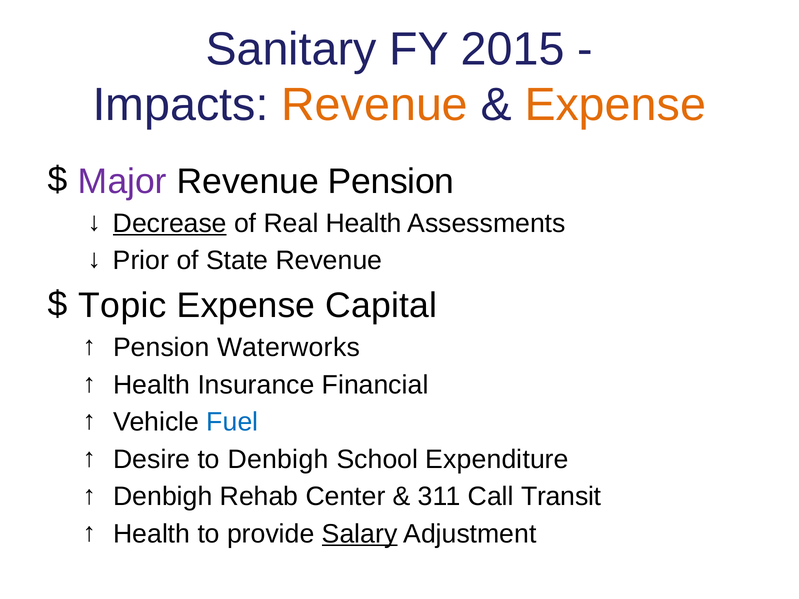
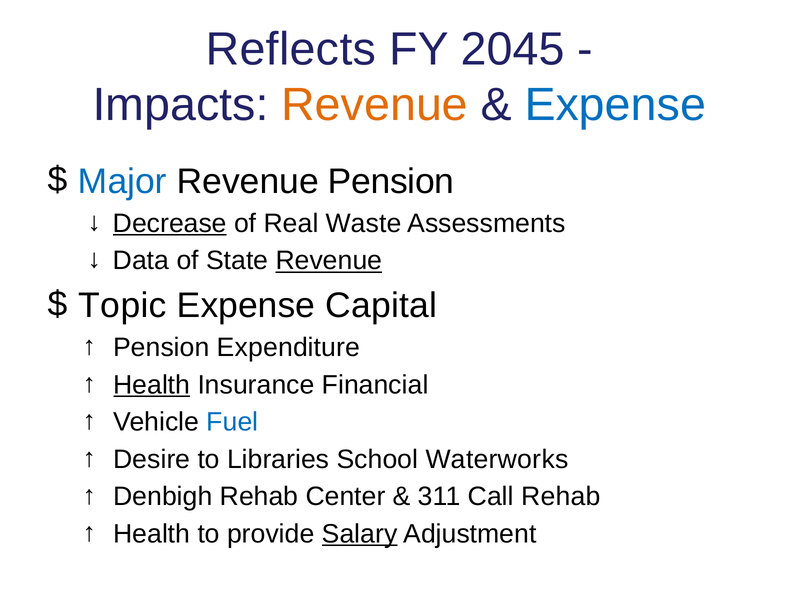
Sanitary: Sanitary -> Reflects (291, 49)
2015: 2015 -> 2045 (513, 49)
Expense colour: orange -> blue (615, 105)
Major colour: purple -> blue (122, 182)
Real Health: Health -> Waste (364, 224)
Prior: Prior -> Data (141, 261)
Revenue underline: none -> present (329, 261)
Waterworks: Waterworks -> Expenditure (289, 348)
Health underline: none -> present (152, 385)
to Denbigh: Denbigh -> Libraries (278, 460)
Expenditure: Expenditure -> Waterworks (497, 460)
Call Transit: Transit -> Rehab (561, 497)
